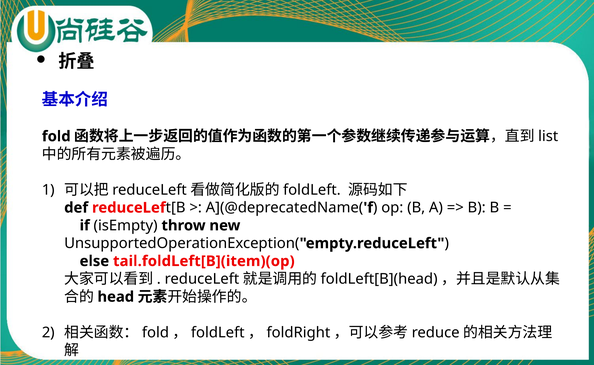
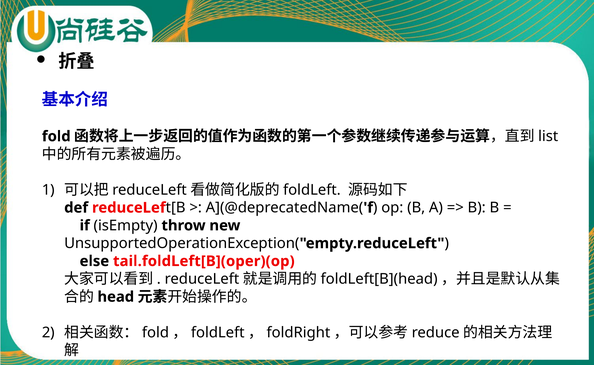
tail.foldLeft[B](item)(op: tail.foldLeft[B](item)(op -> tail.foldLeft[B](oper)(op (204, 261)
